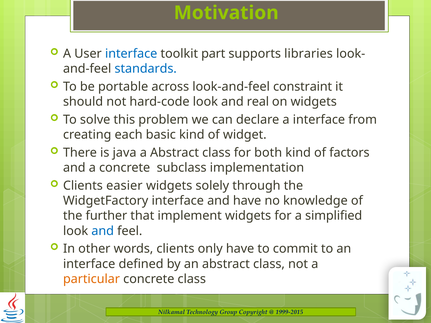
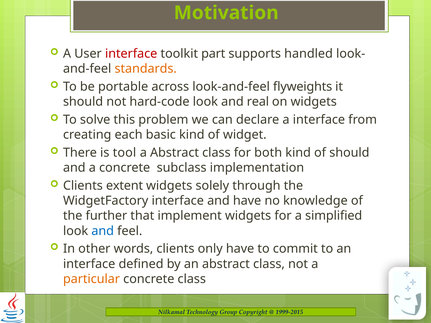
interface colour: blue -> red (131, 54)
libraries: libraries -> handled (309, 54)
standards colour: blue -> orange (146, 69)
constraint: constraint -> flyweights (303, 87)
java: java -> tool (125, 153)
of factors: factors -> should (349, 153)
easier: easier -> extent (125, 186)
